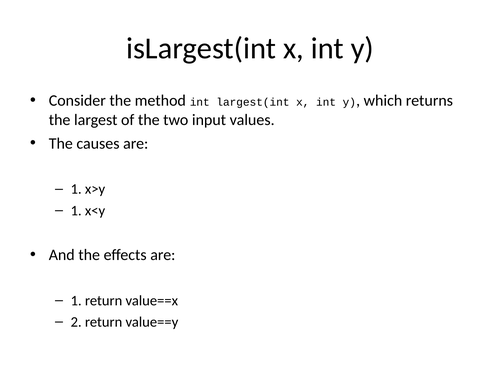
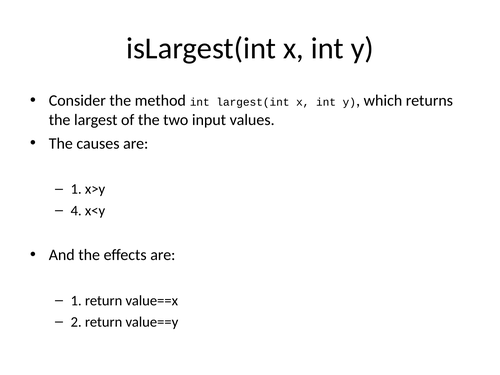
1: 1 -> 4 (76, 211)
